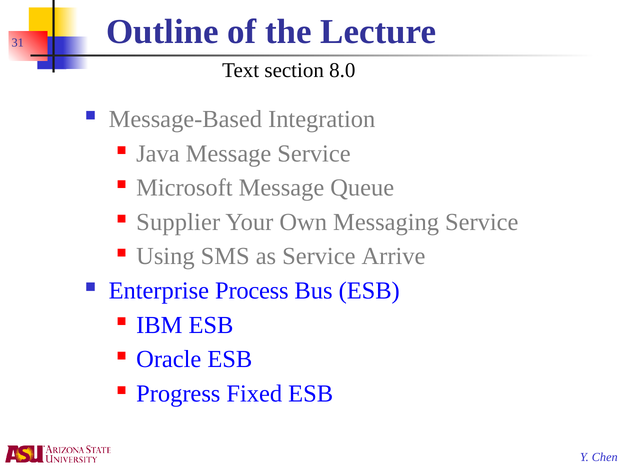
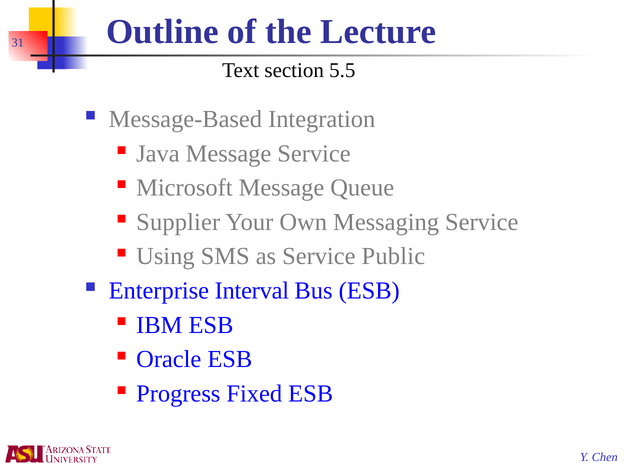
8.0: 8.0 -> 5.5 (342, 71)
Arrive: Arrive -> Public (393, 257)
Process: Process -> Interval (252, 291)
